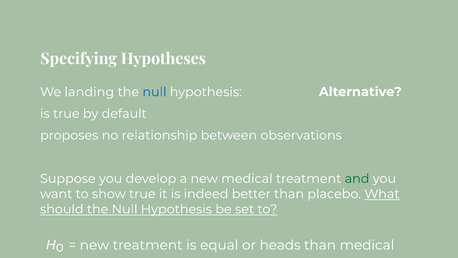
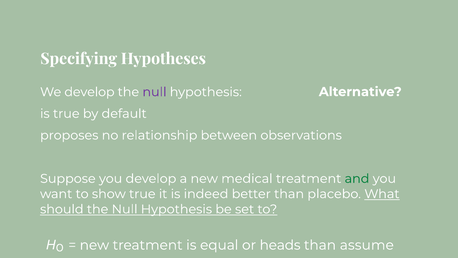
We landing: landing -> develop (89, 92)
null colour: blue -> purple (154, 92)
than medical: medical -> assume (367, 245)
